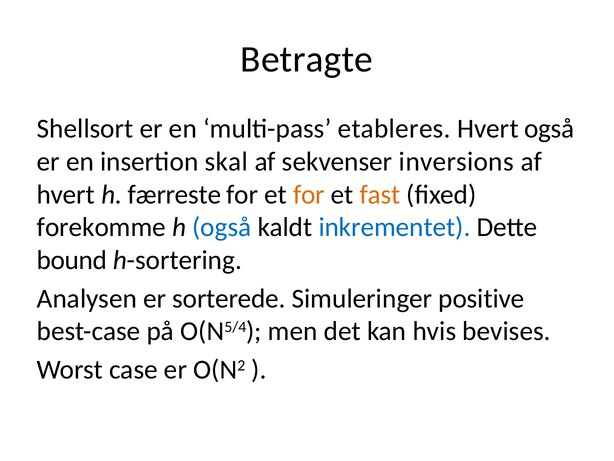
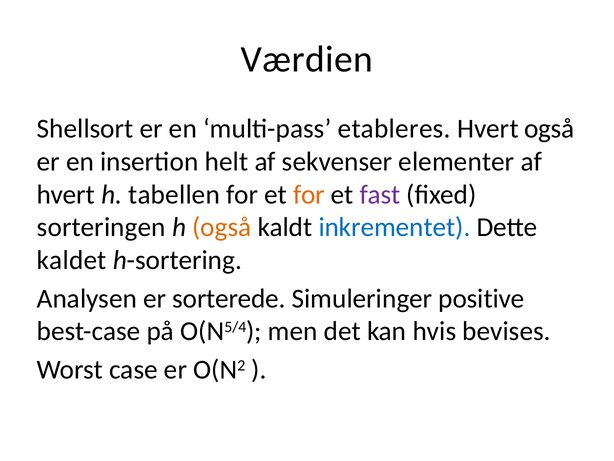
Betragte: Betragte -> Værdien (307, 59)
skal: skal -> helt (226, 162)
inversions: inversions -> elementer (456, 162)
færreste: færreste -> tabellen (174, 194)
fast colour: orange -> purple (380, 194)
forekomme: forekomme -> sorteringen (101, 227)
også colour: blue -> orange (222, 227)
bound: bound -> kaldet (72, 260)
